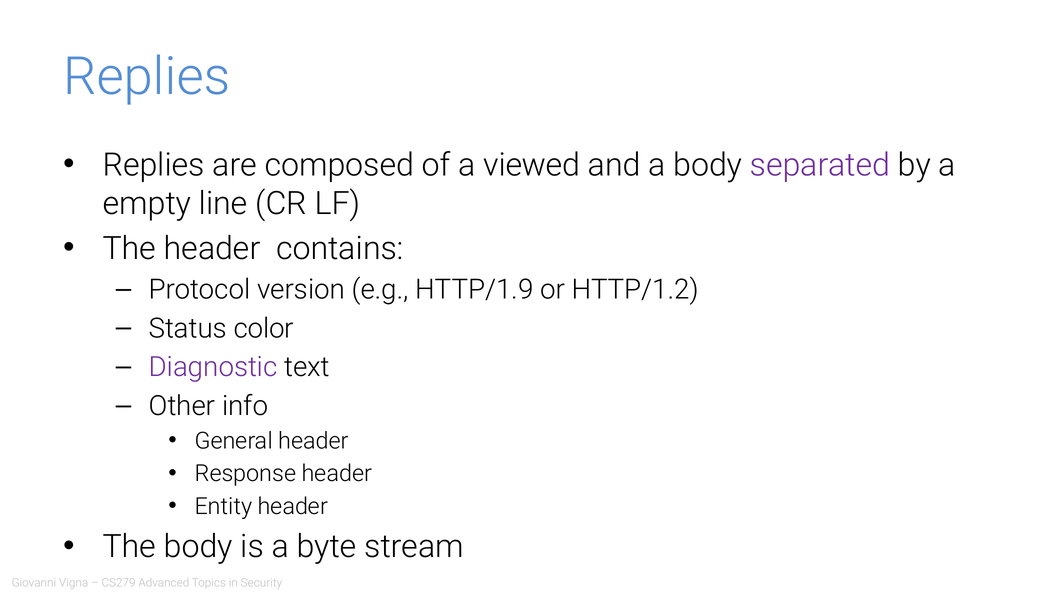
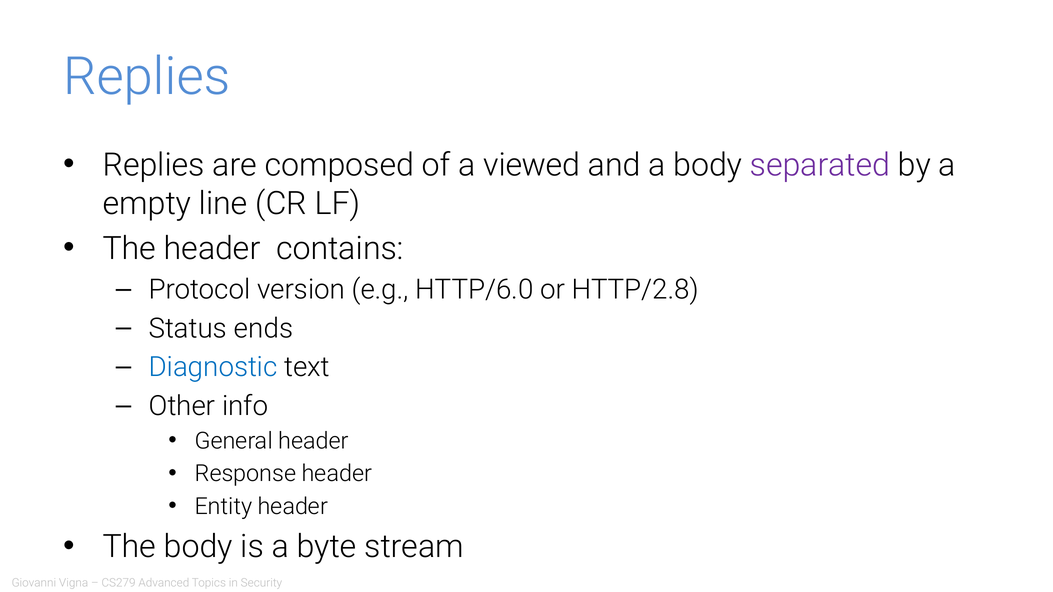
HTTP/1.9: HTTP/1.9 -> HTTP/6.0 (474, 290)
HTTP/1.2: HTTP/1.2 -> HTTP/2.8 (635, 290)
color: color -> ends (263, 329)
Diagnostic colour: purple -> blue (213, 367)
